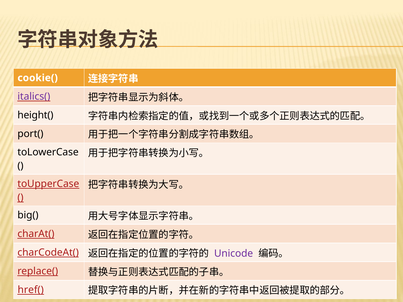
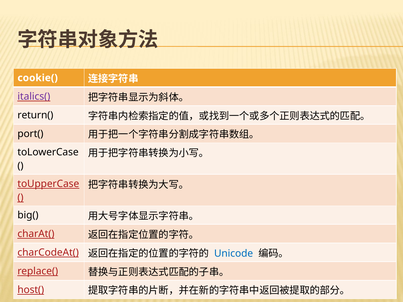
height(: height( -> return( (35, 115)
Unicode colour: purple -> blue (234, 254)
href(: href( -> host( (31, 290)
